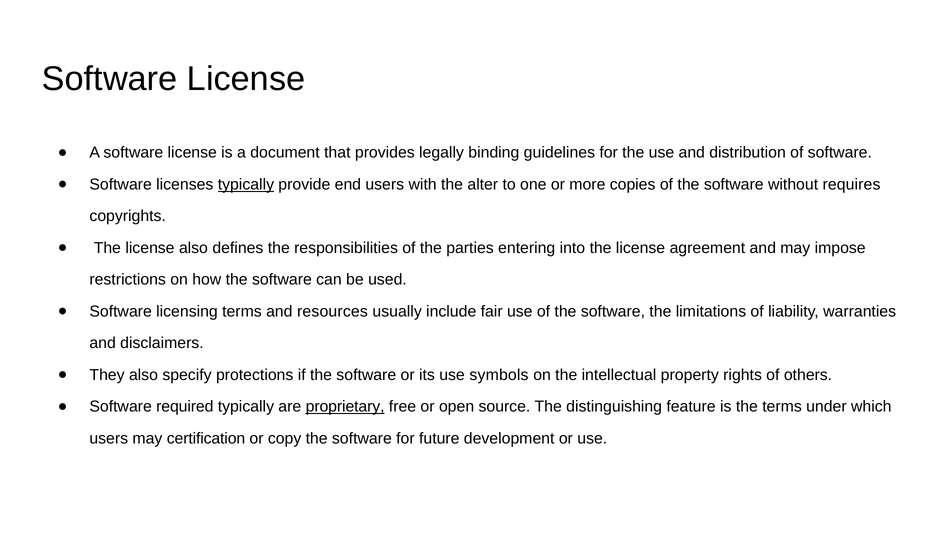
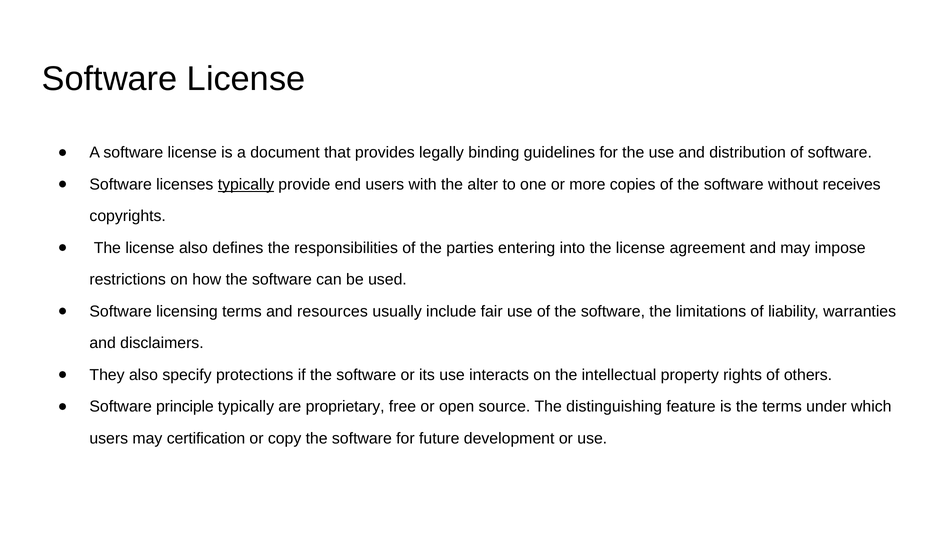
requires: requires -> receives (852, 184)
symbols: symbols -> interacts (499, 375)
required: required -> principle (185, 407)
proprietary underline: present -> none (345, 407)
